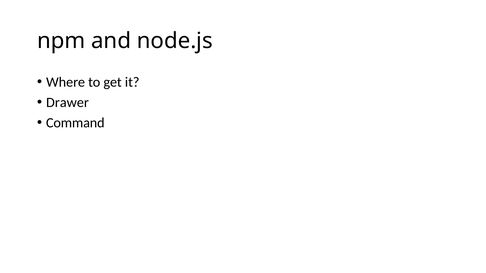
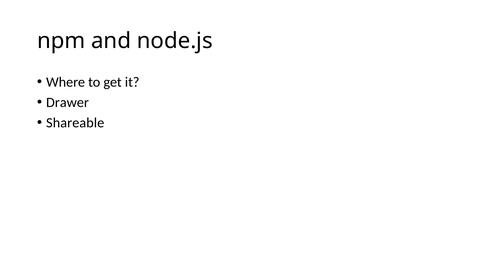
Command: Command -> Shareable (75, 123)
